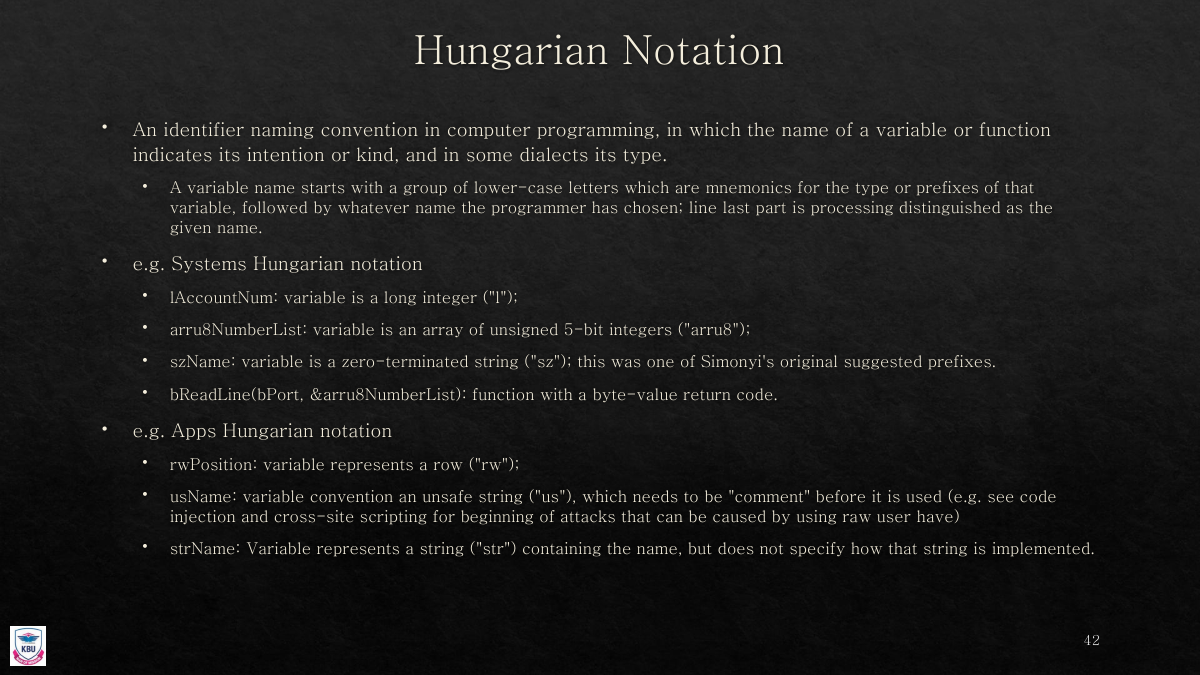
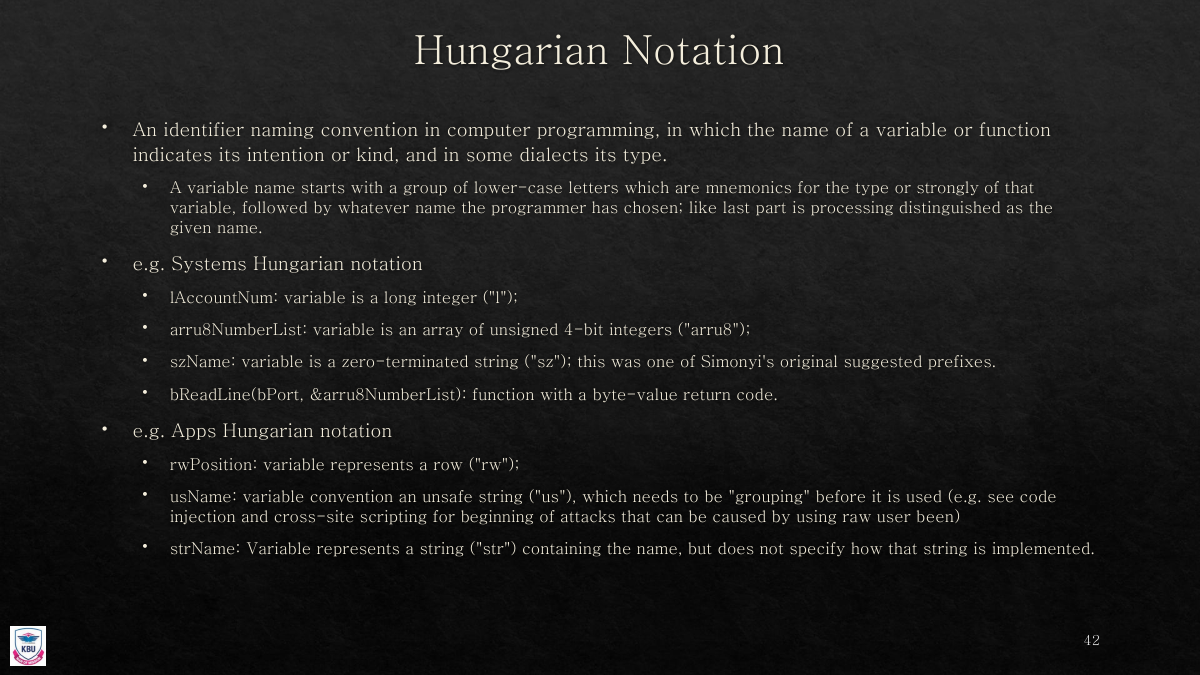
or prefixes: prefixes -> strongly (948, 189)
line: line -> like (703, 208)
5-bit: 5-bit -> 4-bit (584, 330)
comment: comment -> grouping (769, 497)
have: have -> been (938, 517)
